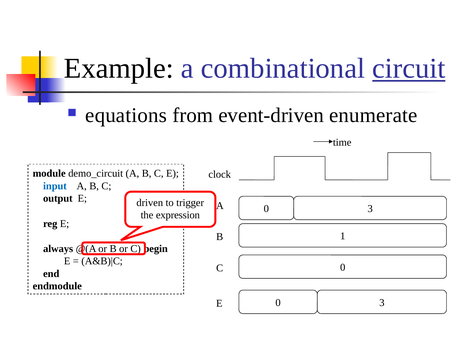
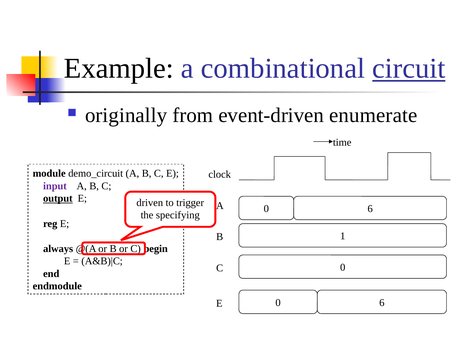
equations: equations -> originally (126, 115)
input colour: blue -> purple (55, 186)
output underline: none -> present (58, 199)
3: 3 -> 6 (370, 209)
expression: expression -> specifying (178, 215)
3: 3 -> 6 (382, 303)
